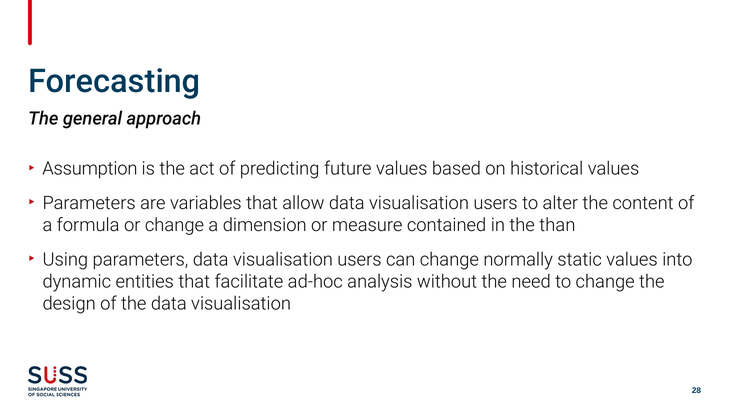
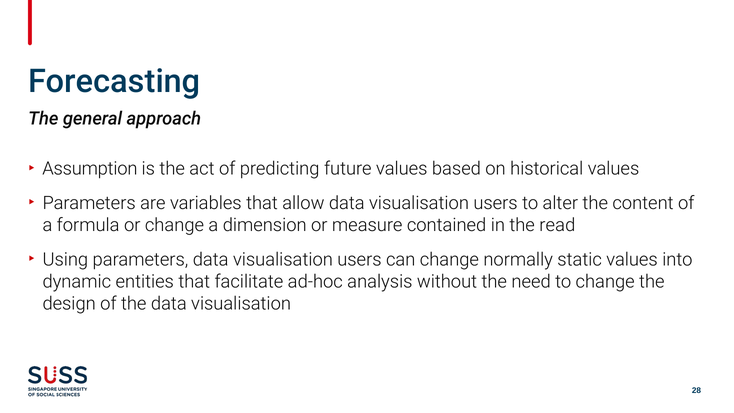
than: than -> read (557, 225)
